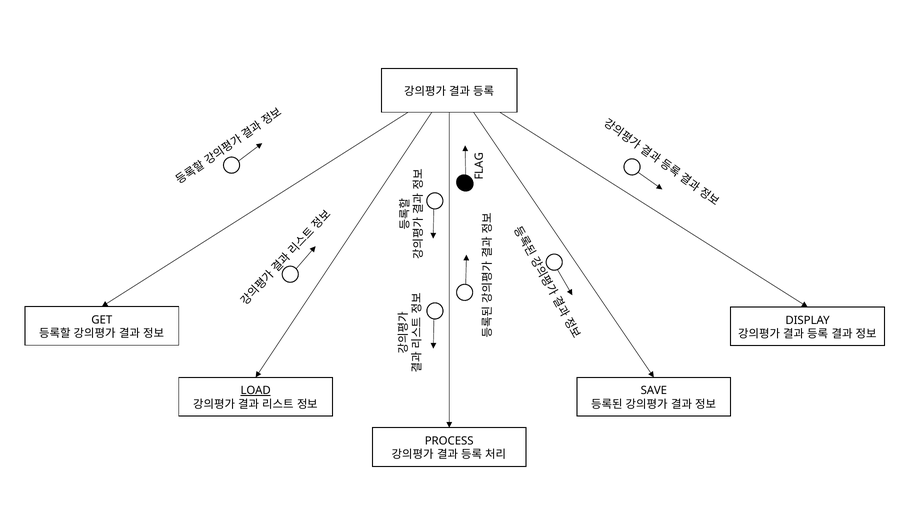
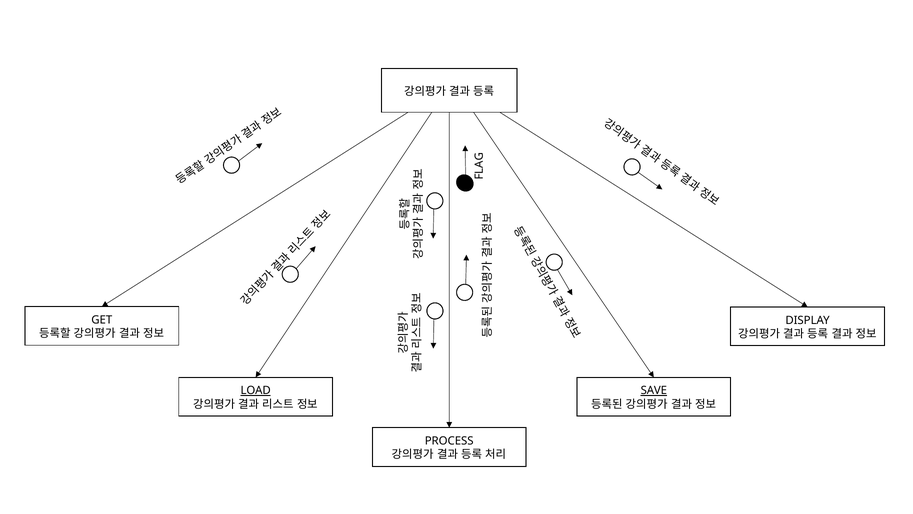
SAVE underline: none -> present (654, 390)
